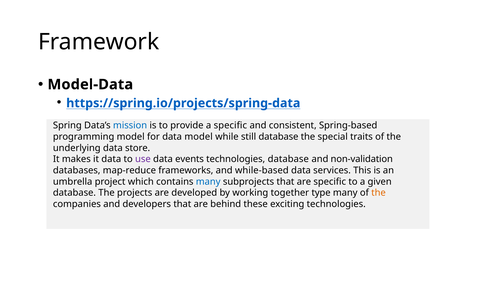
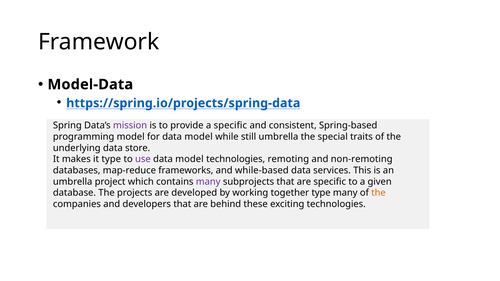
mission colour: blue -> purple (130, 126)
still database: database -> umbrella (278, 137)
it data: data -> type (111, 159)
events: events -> model (189, 159)
technologies database: database -> remoting (288, 159)
non-validation: non-validation -> non-remoting (362, 159)
many colour: blue -> purple (208, 182)
